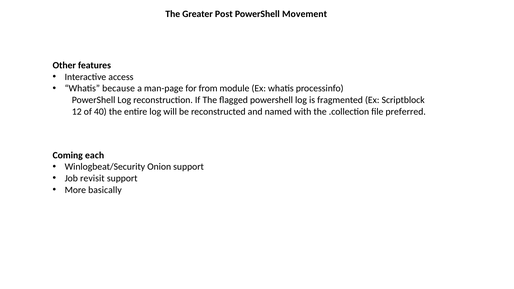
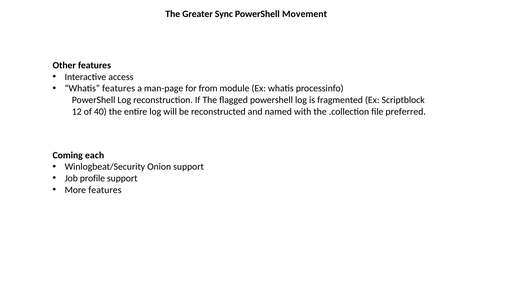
Post: Post -> Sync (224, 14)
Whatis because: because -> features (119, 88)
revisit: revisit -> profile (92, 178)
More basically: basically -> features (105, 190)
